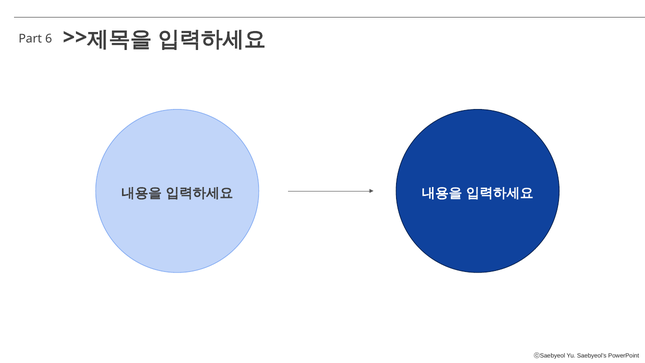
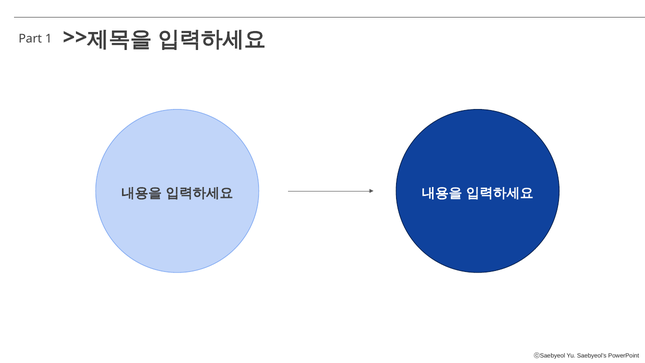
6: 6 -> 1 (49, 39)
